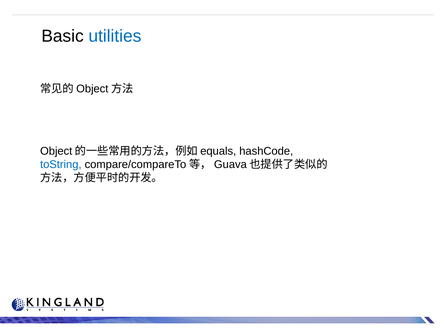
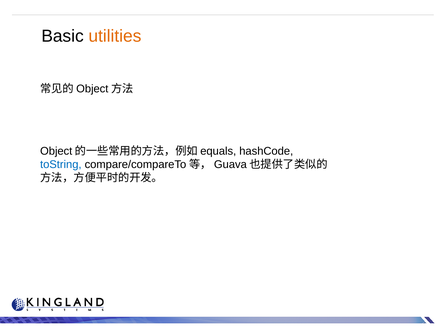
utilities colour: blue -> orange (115, 36)
